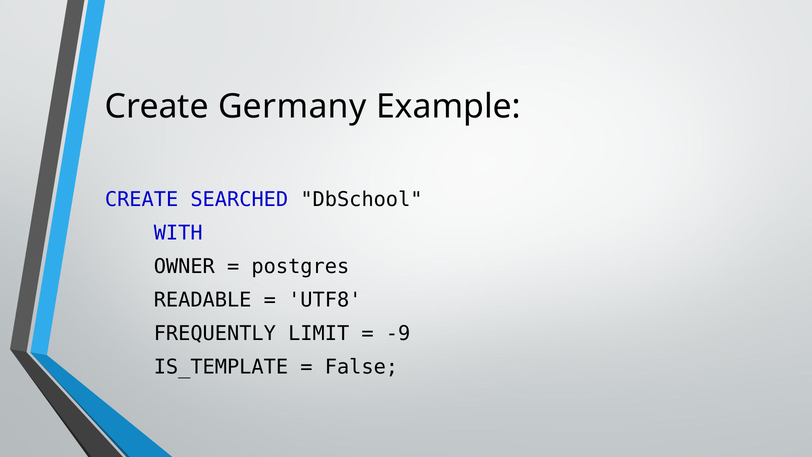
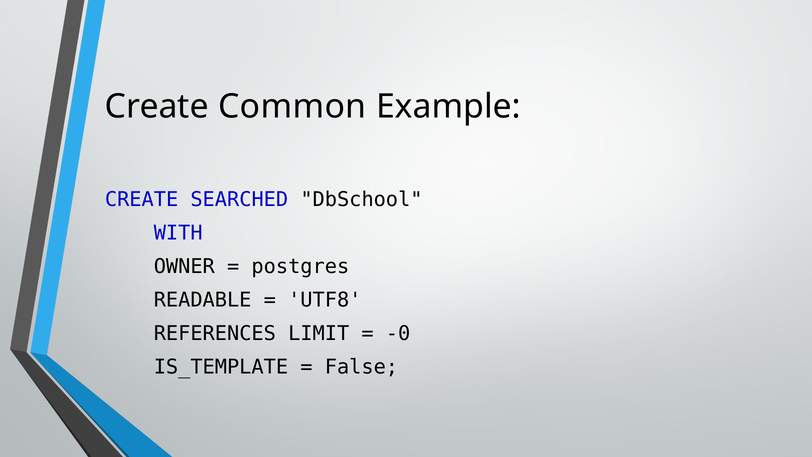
Germany: Germany -> Common (292, 106)
FREQUENTLY: FREQUENTLY -> REFERENCES (215, 333)
-9: -9 -> -0 (398, 333)
